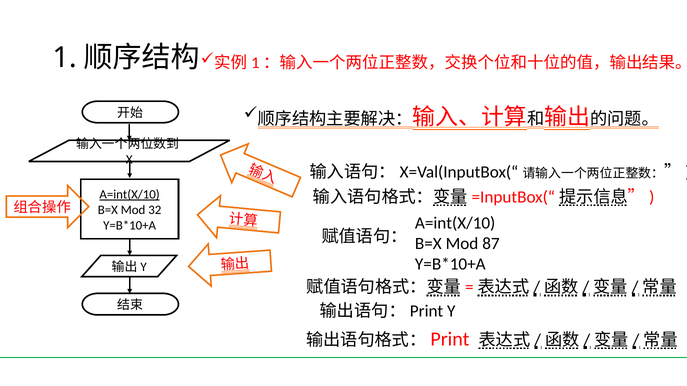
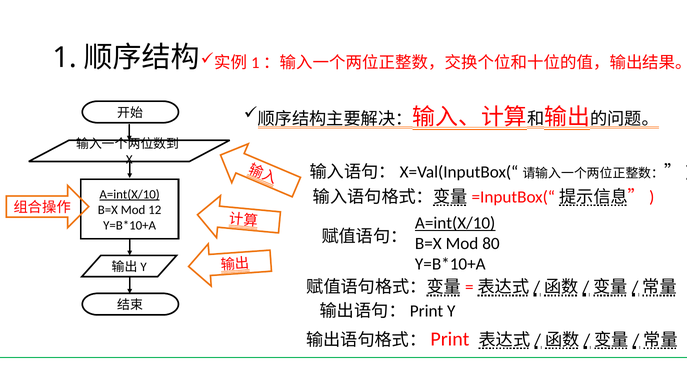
32: 32 -> 12 (155, 210)
A=int(X/10 underline: none -> present (455, 223)
87: 87 -> 80 (491, 244)
